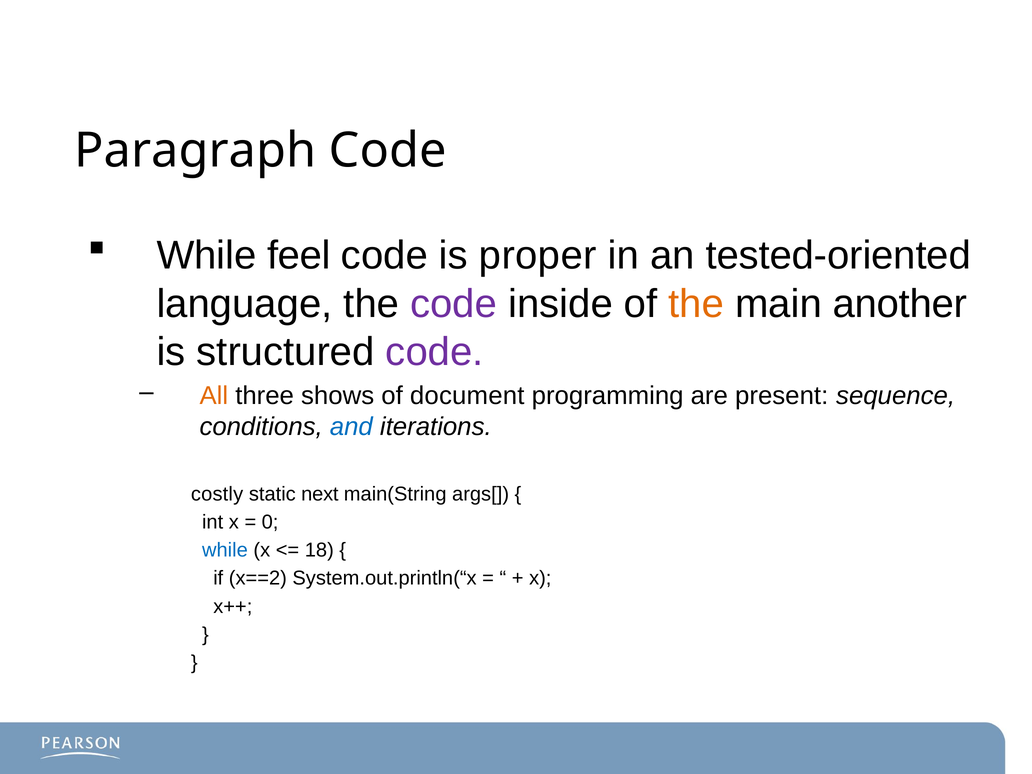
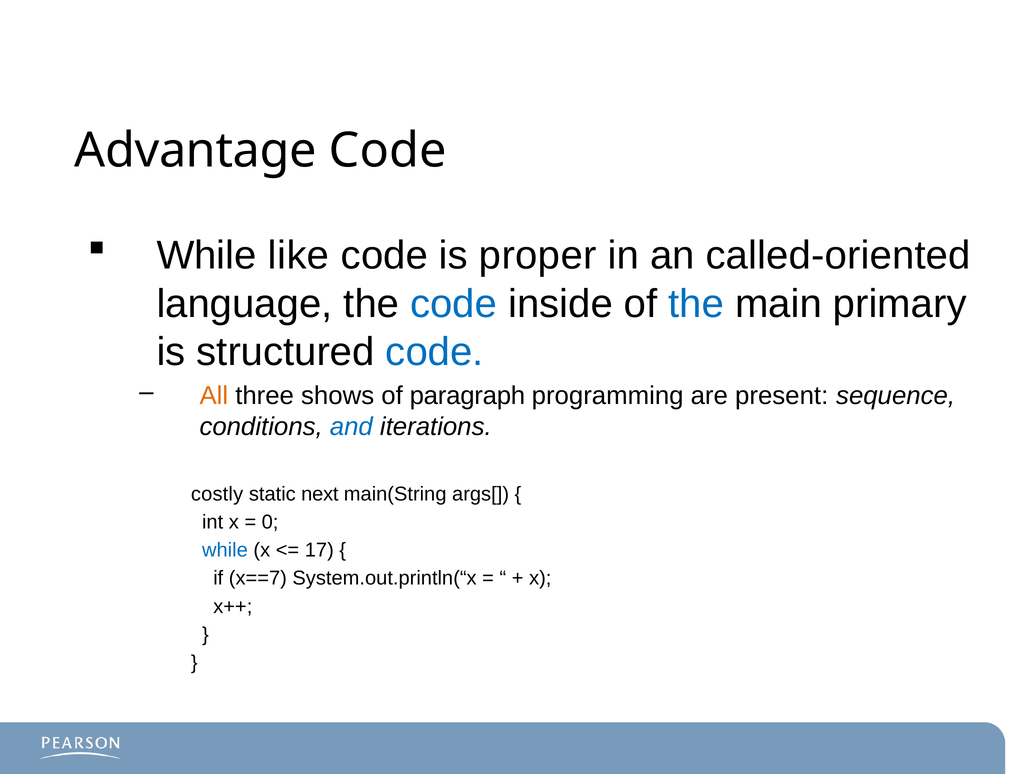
Paragraph: Paragraph -> Advantage (196, 150)
feel: feel -> like (299, 256)
tested-oriented: tested-oriented -> called-oriented (838, 256)
code colour: purple -> blue (454, 304)
the colour: orange -> blue (696, 304)
another: another -> primary (900, 304)
code colour: purple -> blue (434, 352)
document: document -> paragraph (467, 396)
18: 18 -> 17 (319, 550)
x==2: x==2 -> x==7 (258, 578)
